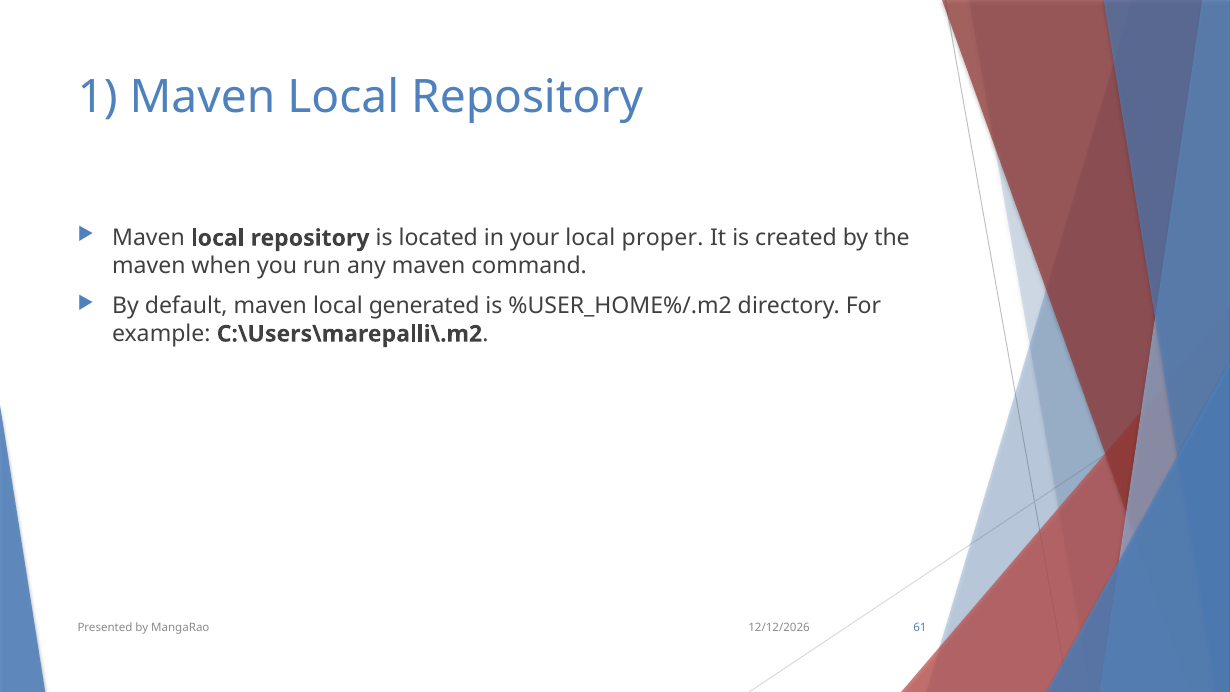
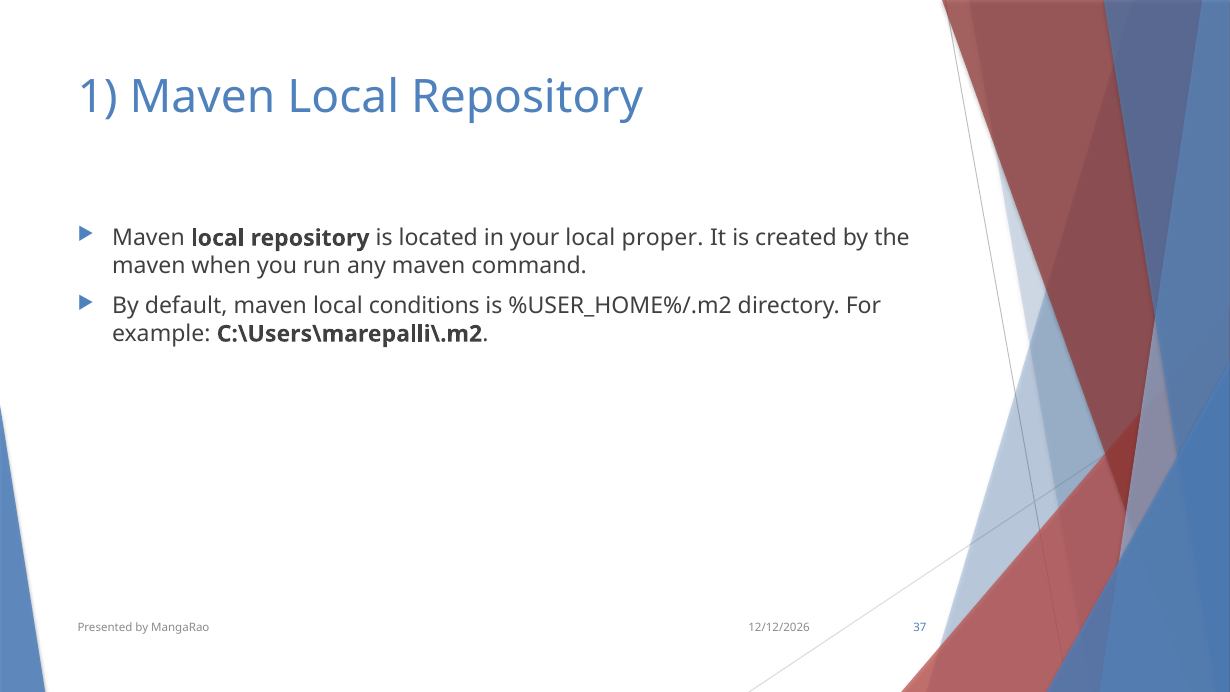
generated: generated -> conditions (424, 306)
61: 61 -> 37 (920, 628)
